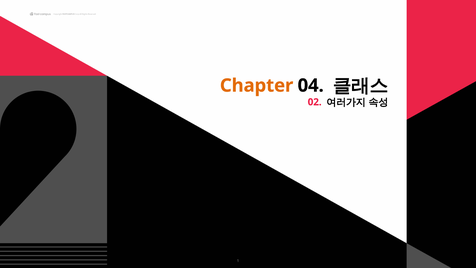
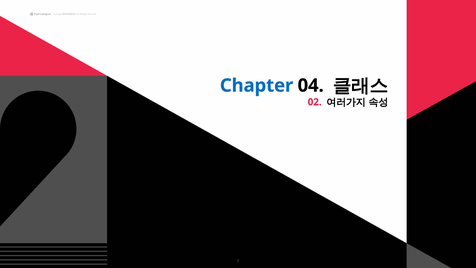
Chapter colour: orange -> blue (257, 85)
